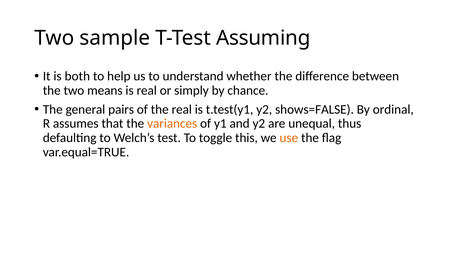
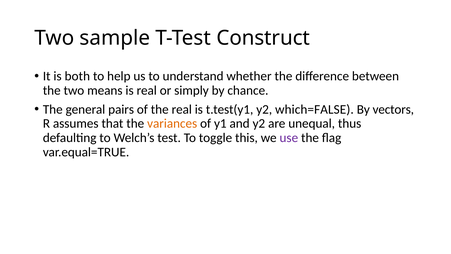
Assuming: Assuming -> Construct (263, 38)
shows=FALSE: shows=FALSE -> which=FALSE (314, 109)
ordinal: ordinal -> vectors (393, 109)
use colour: orange -> purple (289, 138)
